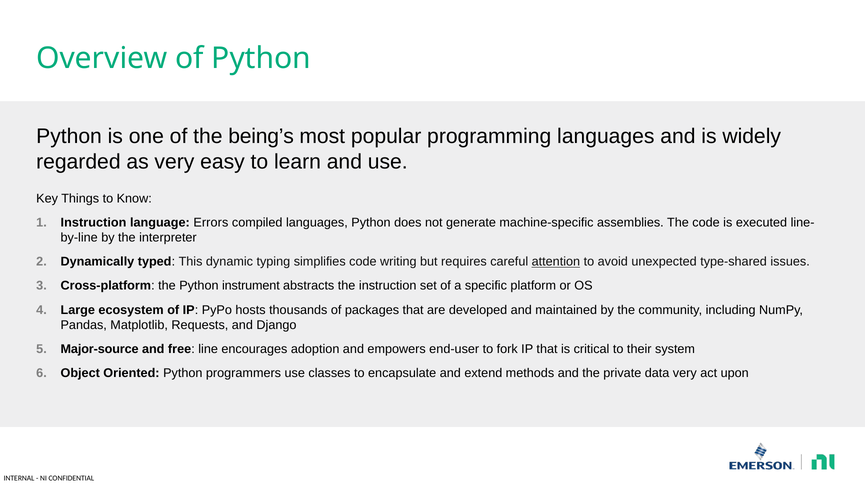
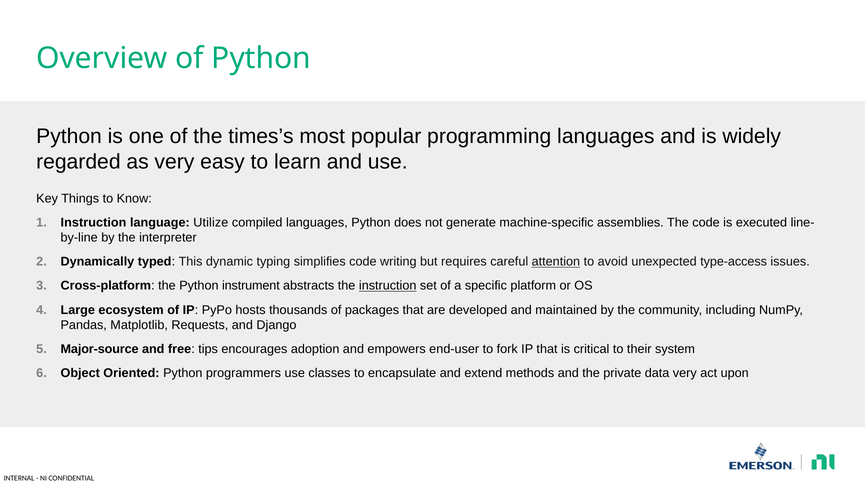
being’s: being’s -> times’s (261, 136)
Errors: Errors -> Utilize (211, 223)
type-shared: type-shared -> type-access (734, 262)
instruction underline: none -> present (388, 286)
line: line -> tips (208, 350)
